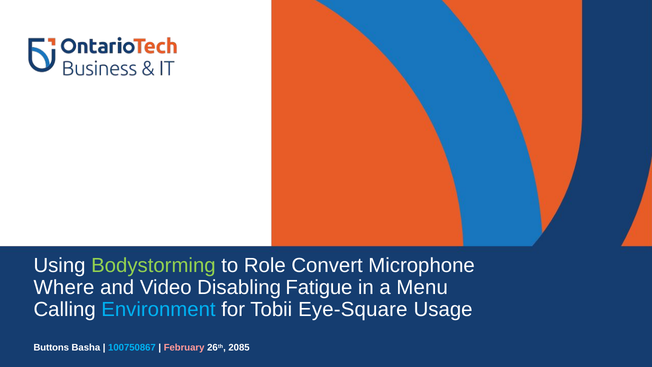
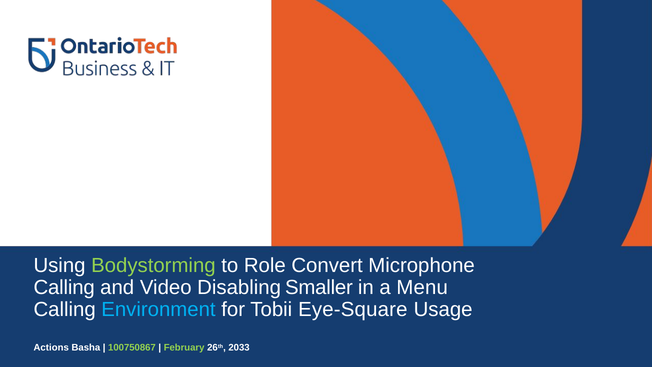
Where: Where -> Calling (64, 287)
Fatigue: Fatigue -> Smaller (319, 287)
Buttons: Buttons -> Actions (51, 348)
100750867 colour: light blue -> light green (132, 348)
February colour: pink -> light green (184, 348)
2085: 2085 -> 2033 (239, 348)
